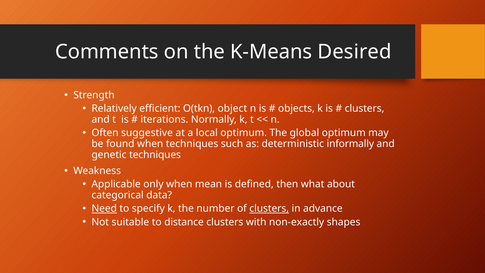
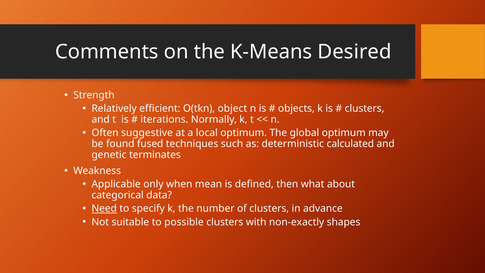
found when: when -> fused (150, 144)
informally: informally -> calculated (350, 144)
genetic techniques: techniques -> terminates (155, 155)
clusters underline: present -> none (269, 208)
distance: distance -> possible (184, 222)
